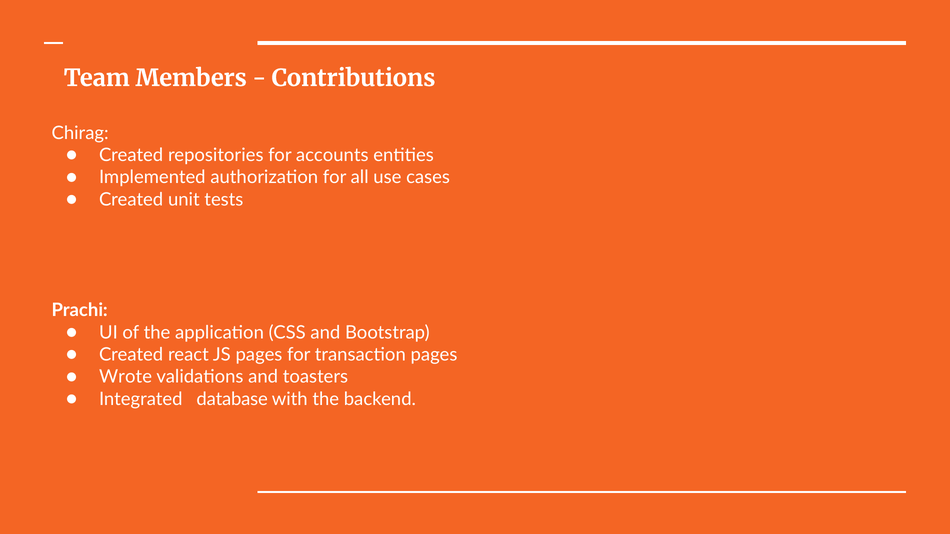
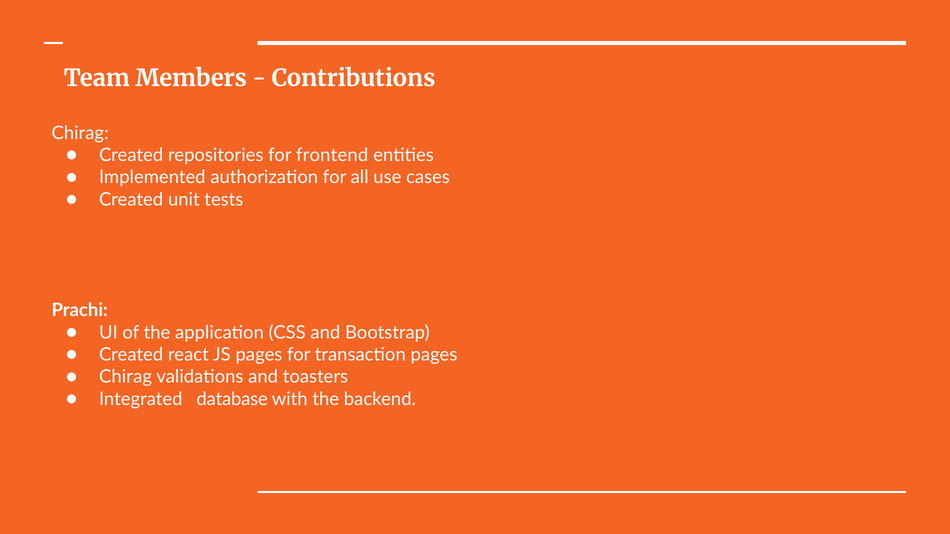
accounts: accounts -> frontend (332, 155)
Wrote: Wrote -> Chirag (126, 377)
